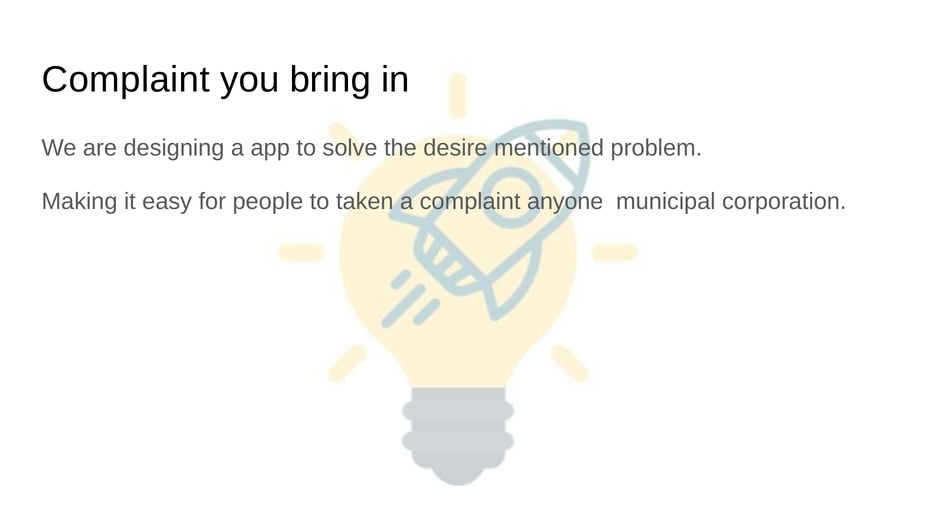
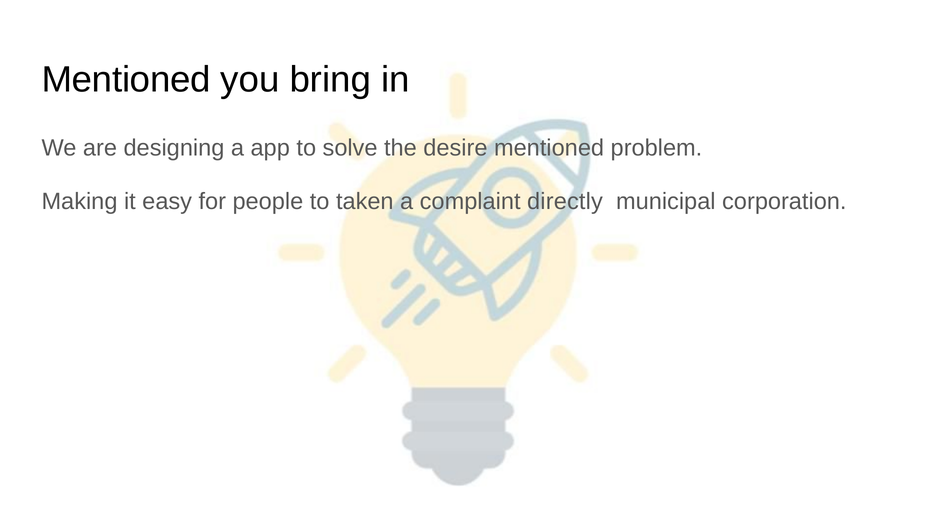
Complaint: Complaint -> Mentioned (126, 80)
anyone: anyone -> directly (565, 202)
